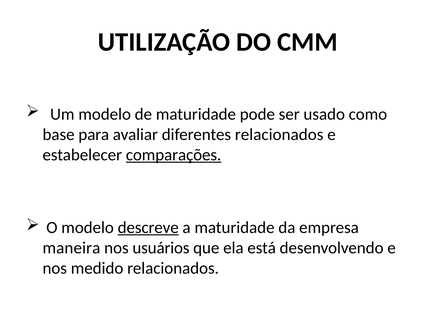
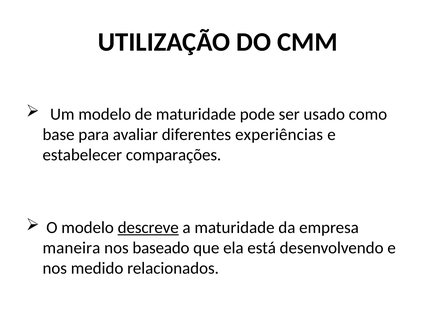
diferentes relacionados: relacionados -> experiências (279, 134)
comparações underline: present -> none (174, 155)
usuários: usuários -> baseado (161, 248)
